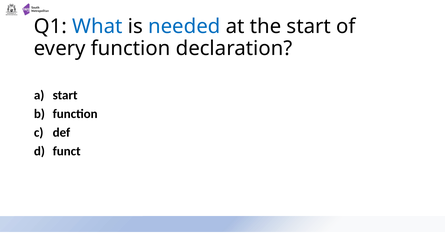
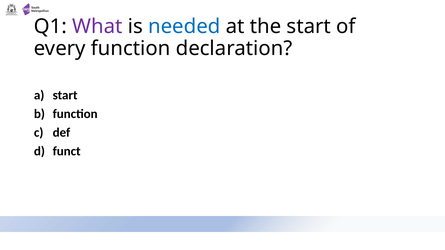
What colour: blue -> purple (97, 26)
